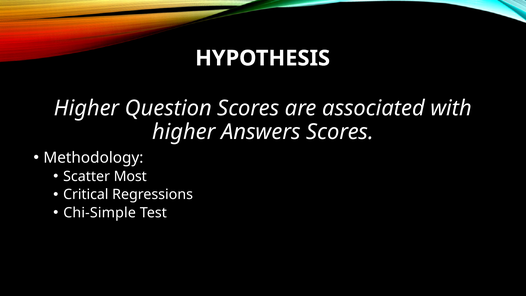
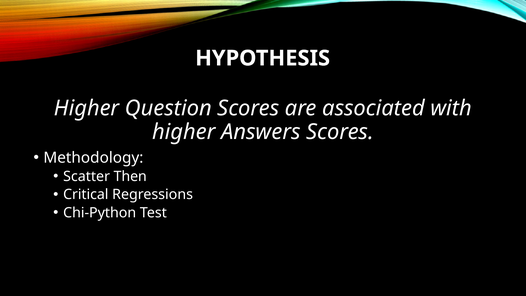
Most: Most -> Then (130, 176)
Chi-Simple: Chi-Simple -> Chi-Python (100, 213)
